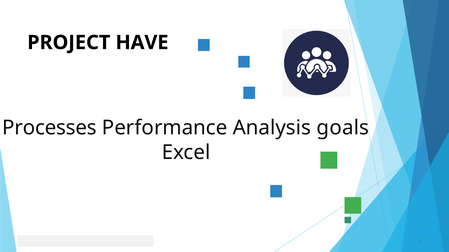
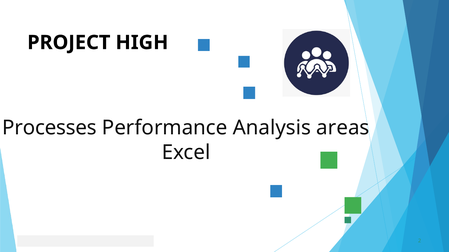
HAVE: HAVE -> HIGH (142, 43)
goals: goals -> areas (343, 128)
